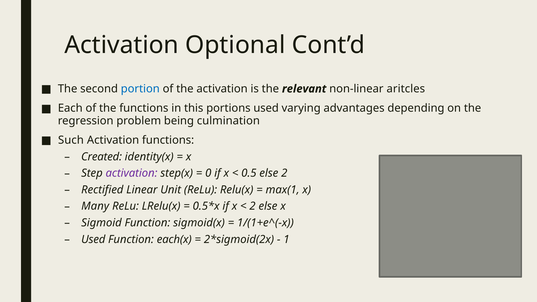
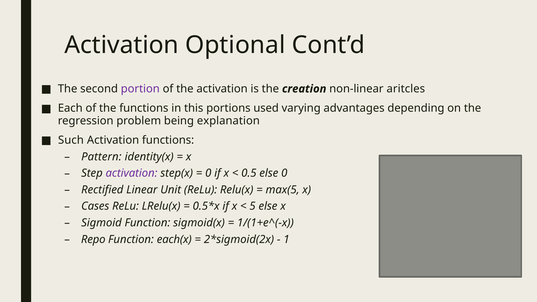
portion colour: blue -> purple (140, 89)
relevant: relevant -> creation (304, 89)
culmination: culmination -> explanation (228, 121)
Created: Created -> Pattern (101, 157)
else 2: 2 -> 0 (284, 173)
max(1: max(1 -> max(5 (283, 190)
Many: Many -> Cases (95, 206)
2: 2 -> 5 (252, 206)
Used: Used -> Repo (93, 239)
